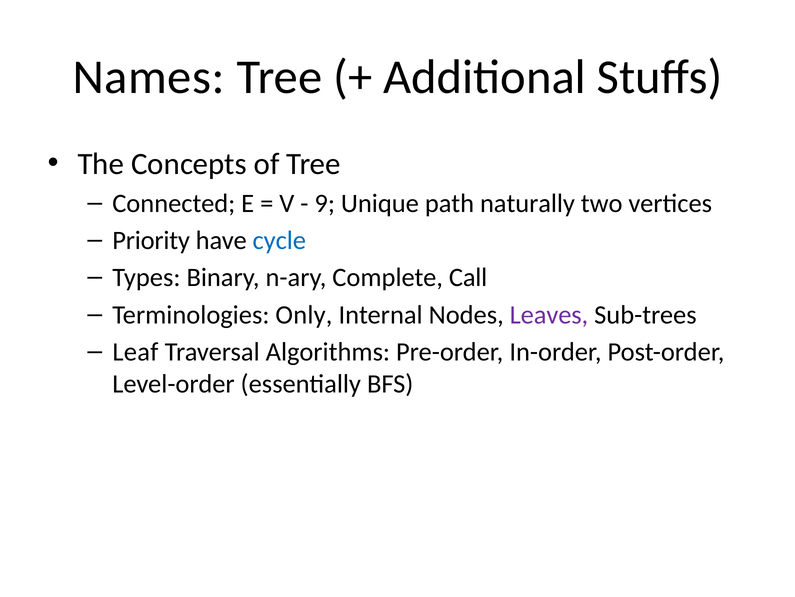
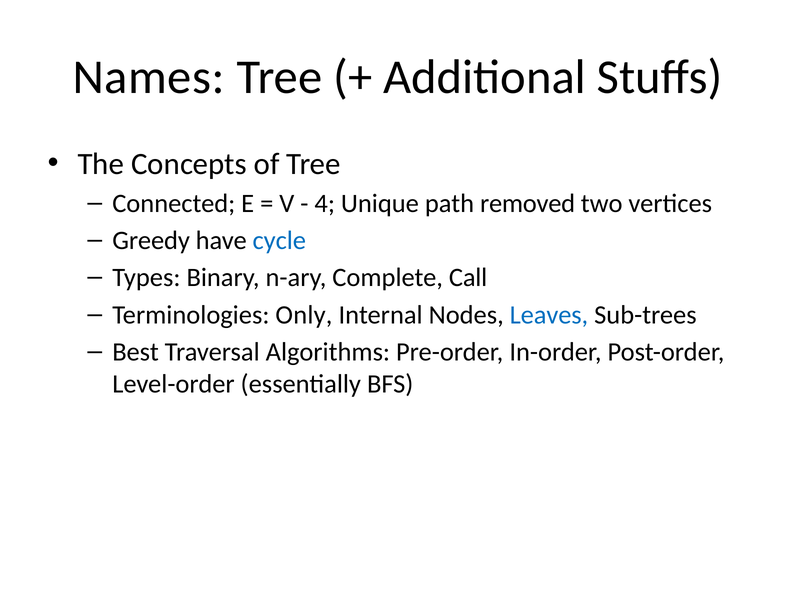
9: 9 -> 4 (325, 203)
naturally: naturally -> removed (528, 203)
Priority: Priority -> Greedy (151, 240)
Leaves colour: purple -> blue (549, 314)
Leaf: Leaf -> Best (136, 352)
